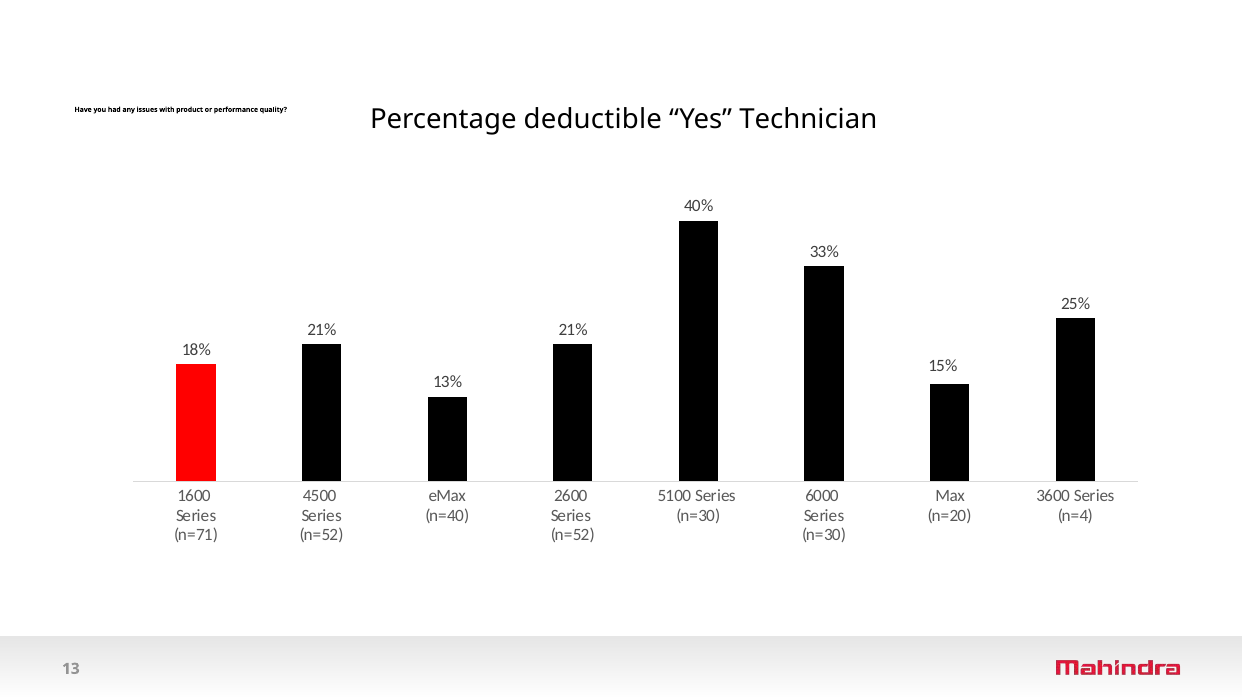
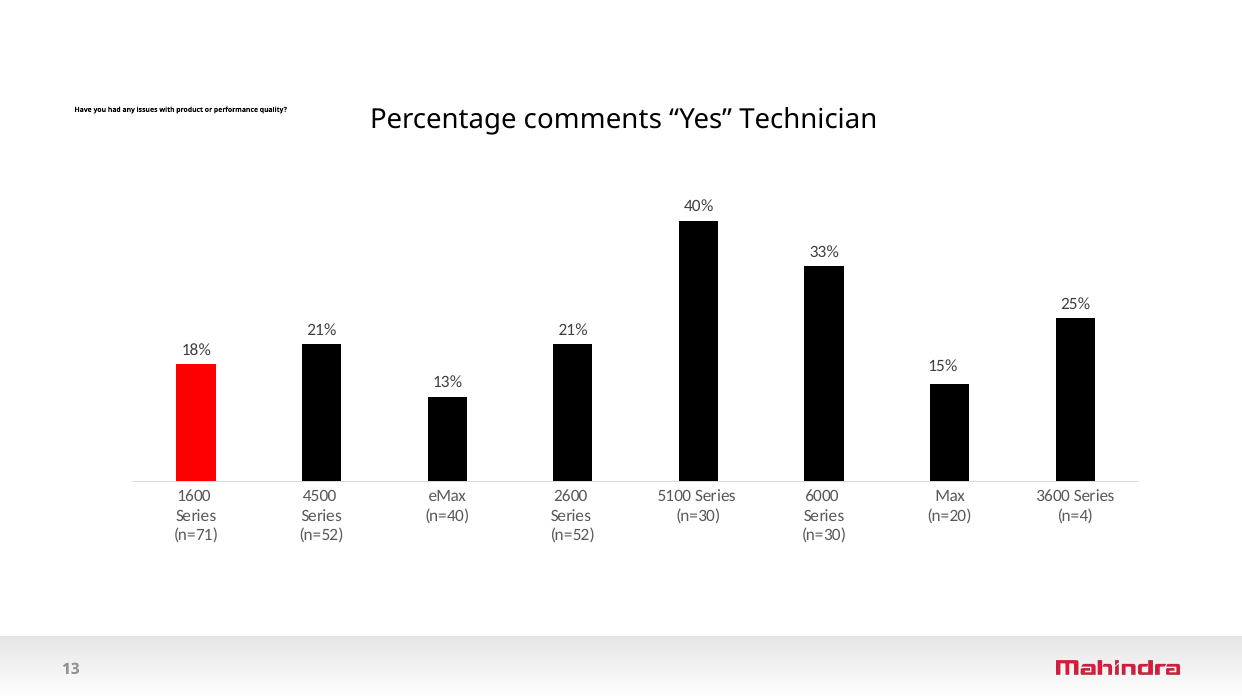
deductible: deductible -> comments (593, 119)
